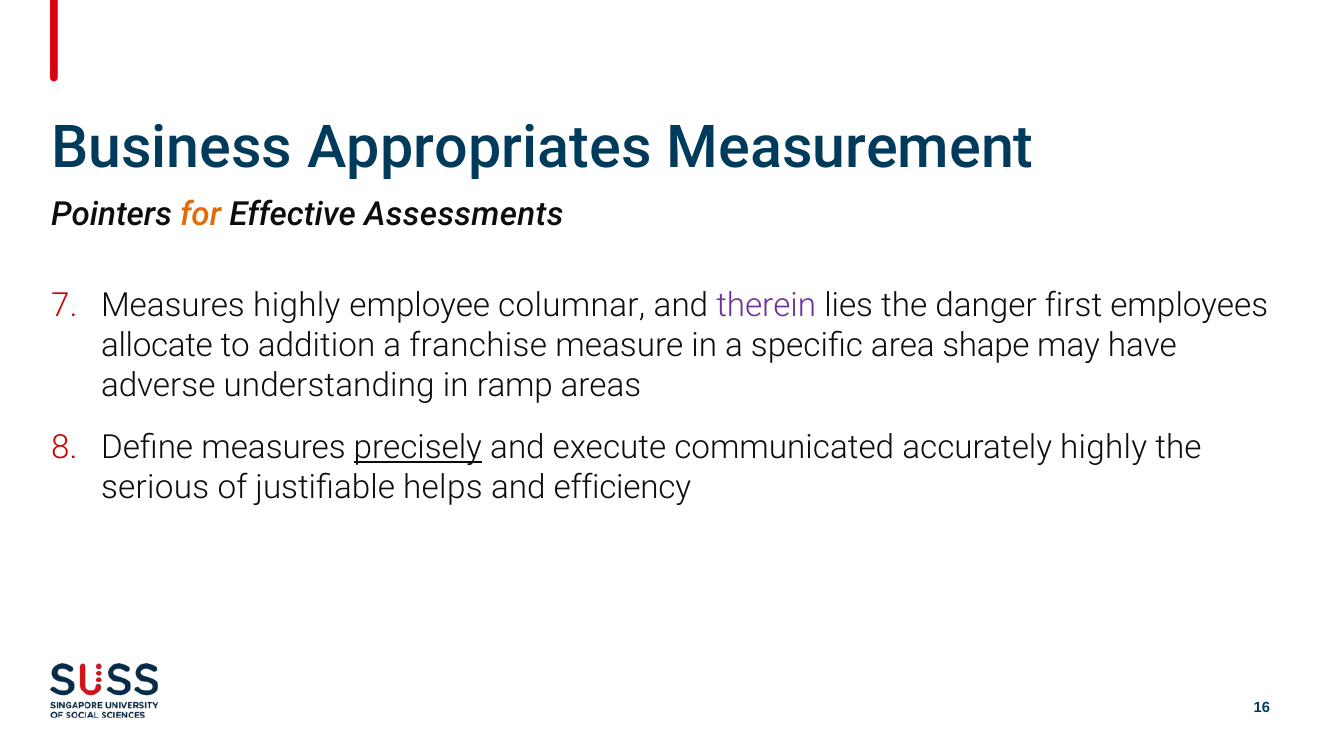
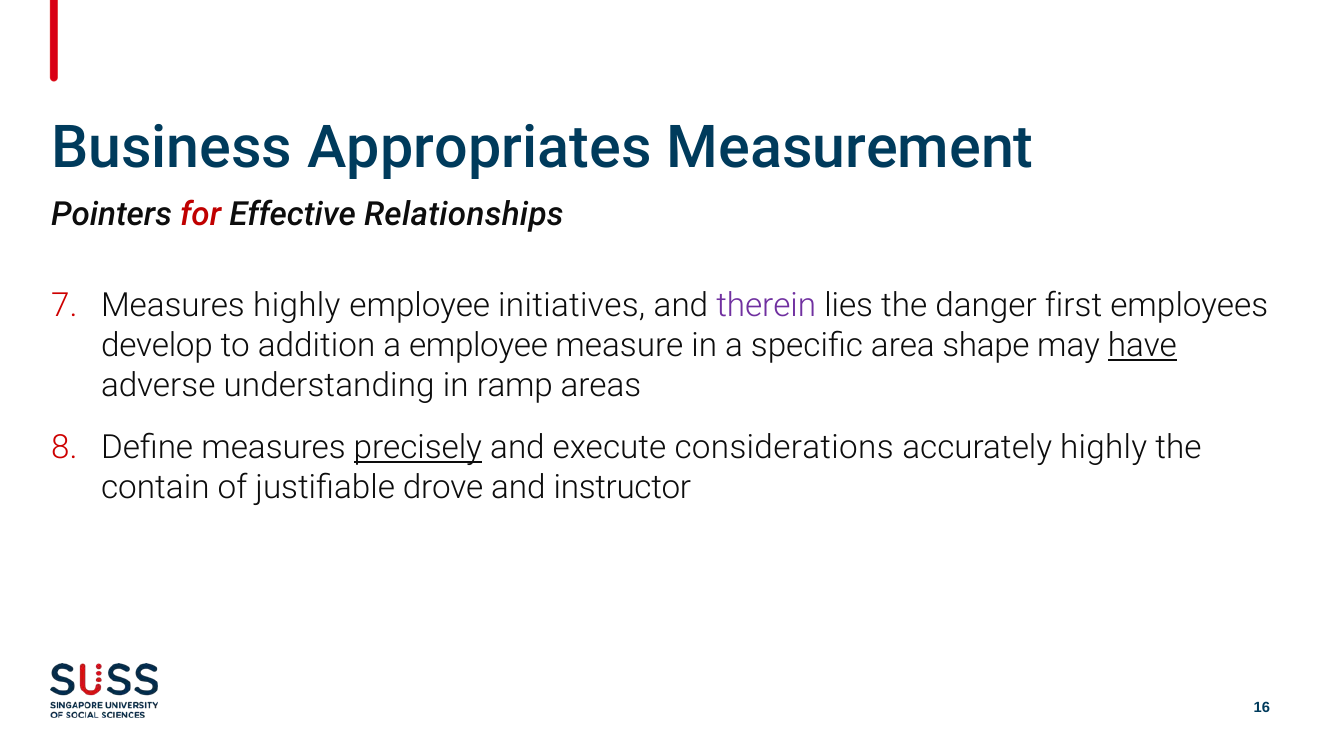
for colour: orange -> red (201, 215)
Assessments: Assessments -> Relationships (464, 215)
columnar: columnar -> initiatives (572, 306)
allocate: allocate -> develop (157, 346)
a franchise: franchise -> employee (479, 346)
have underline: none -> present (1142, 346)
communicated: communicated -> considerations (784, 448)
serious: serious -> contain (155, 488)
helps: helps -> drove (443, 488)
efficiency: efficiency -> instructor (622, 488)
